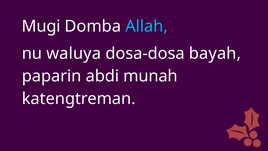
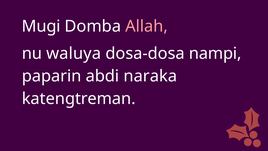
Allah colour: light blue -> pink (147, 26)
bayah: bayah -> nampi (215, 53)
munah: munah -> naraka (150, 76)
